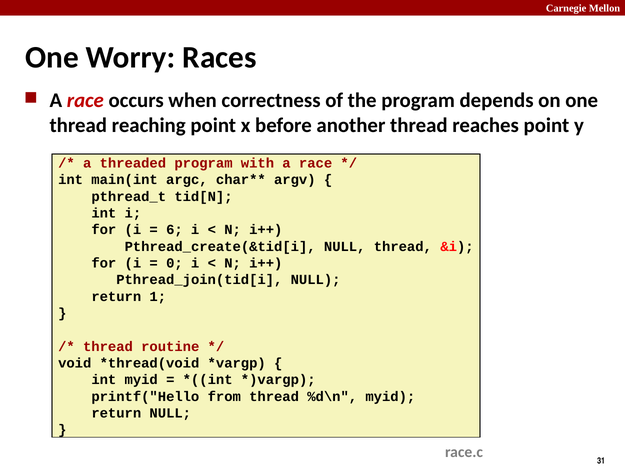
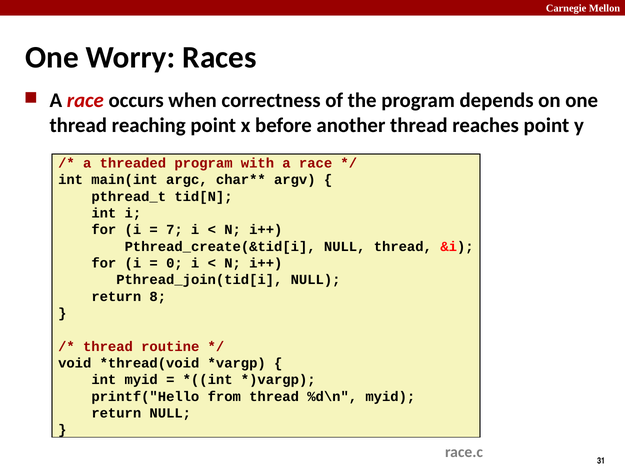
6: 6 -> 7 (174, 230)
1: 1 -> 8 (158, 296)
